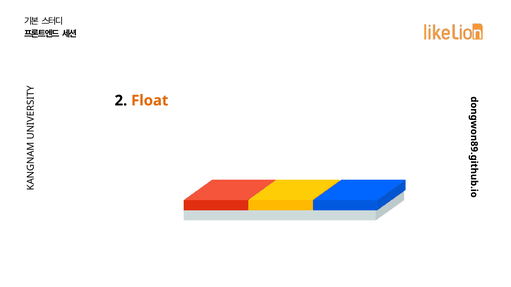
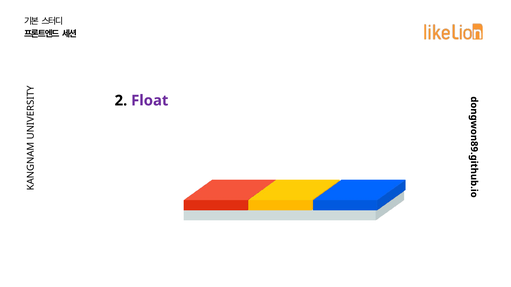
Float colour: orange -> purple (150, 101)
